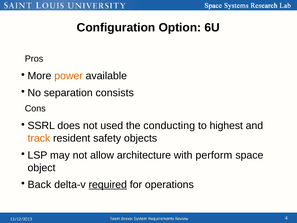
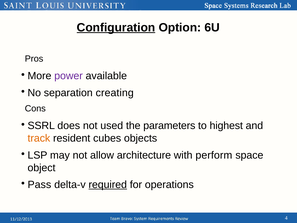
Configuration underline: none -> present (116, 27)
power colour: orange -> purple (69, 76)
consists: consists -> creating (115, 93)
conducting: conducting -> parameters (169, 126)
safety: safety -> cubes (107, 138)
Back: Back -> Pass (39, 185)
